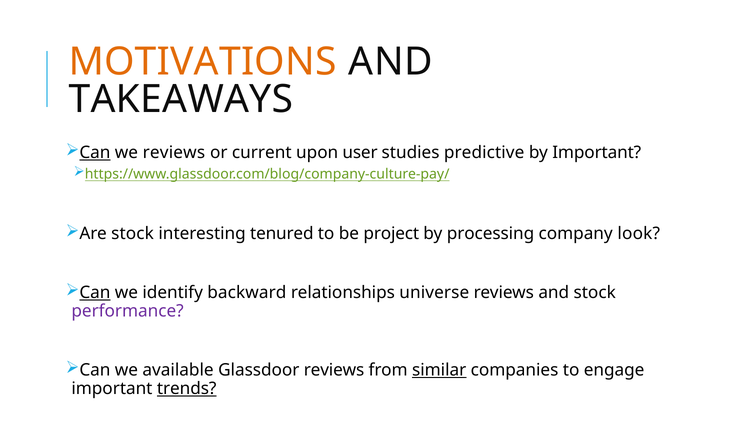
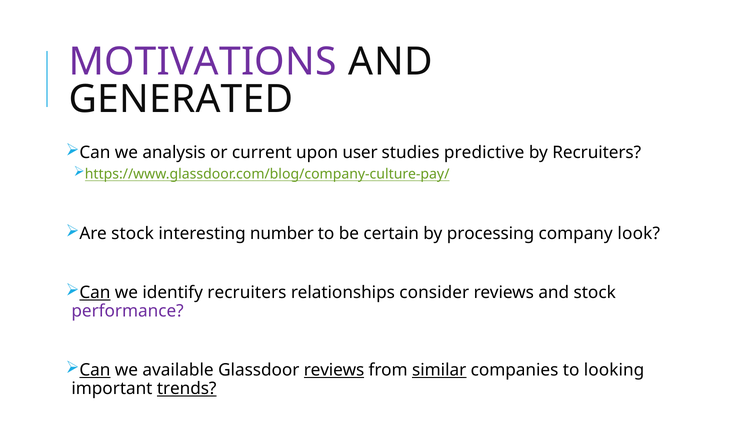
MOTIVATIONS colour: orange -> purple (203, 62)
TAKEAWAYS: TAKEAWAYS -> GENERATED (181, 99)
Can underline: present -> none (95, 153)
we reviews: reviews -> analysis (174, 153)
by Important: Important -> Recruiters (597, 153)
tenured: tenured -> number (282, 234)
project: project -> certain (391, 234)
identify backward: backward -> recruiters (247, 292)
universe: universe -> consider (434, 292)
Can underline: none -> present (95, 370)
reviews underline: none -> present (334, 370)
engage: engage -> looking (614, 370)
